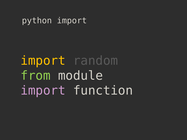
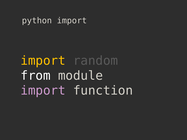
from colour: light green -> white (36, 76)
